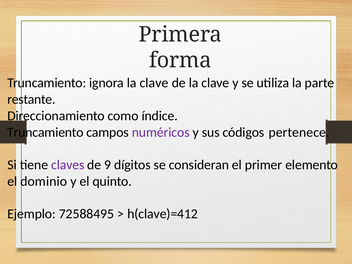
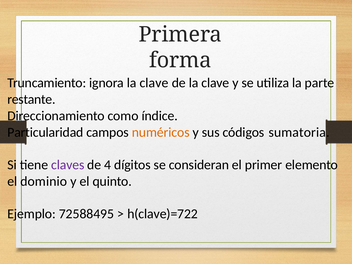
Truncamiento: Truncamiento -> Particularidad (45, 132)
numéricos colour: purple -> orange (161, 132)
pertenece: pertenece -> sumatoria (299, 132)
9: 9 -> 4 (108, 165)
h(clave)=412: h(clave)=412 -> h(clave)=722 (163, 214)
